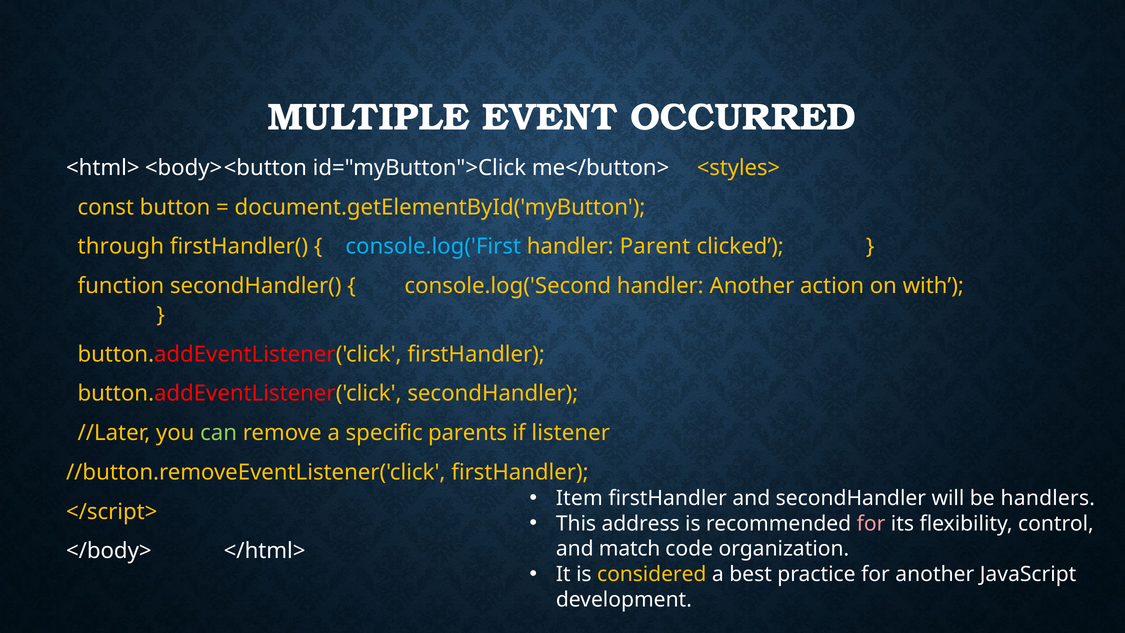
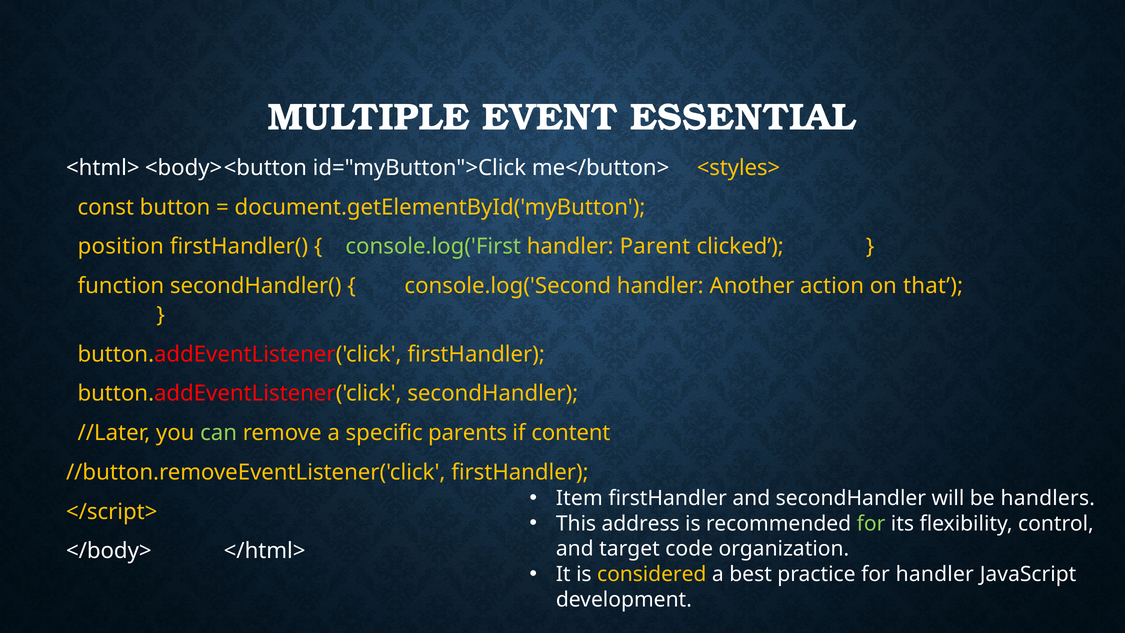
OCCURRED: OCCURRED -> ESSENTIAL (743, 117)
through: through -> position (121, 247)
console.log('First colour: light blue -> light green (433, 247)
with: with -> that (933, 286)
listener: listener -> content (571, 433)
for colour: pink -> light green (871, 523)
match: match -> target (630, 549)
for another: another -> handler (935, 574)
